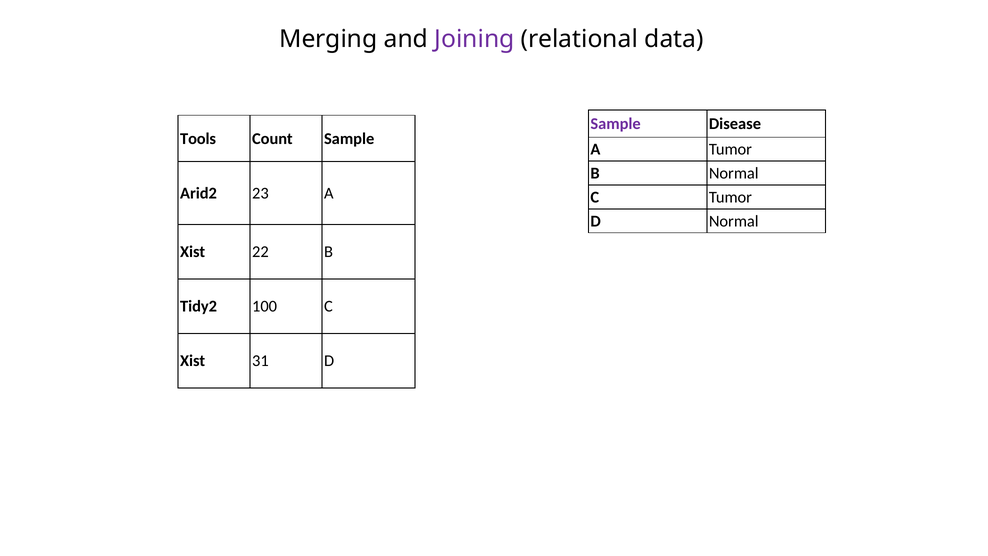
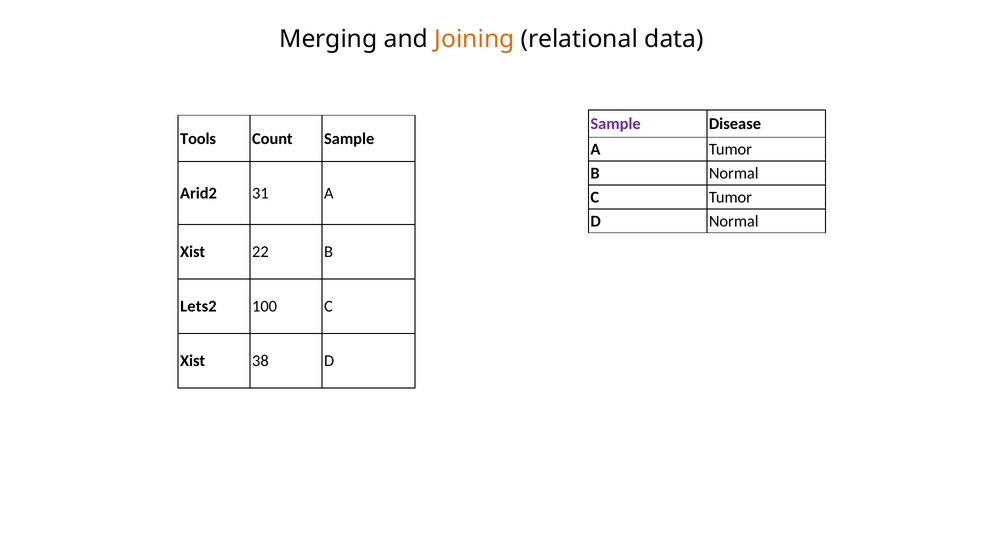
Joining colour: purple -> orange (475, 39)
23: 23 -> 31 (260, 193)
Tidy2: Tidy2 -> Lets2 (198, 306)
31: 31 -> 38 (260, 361)
